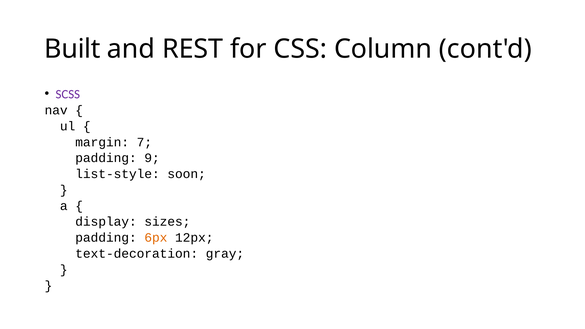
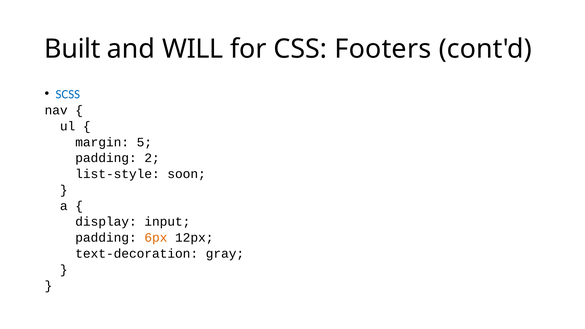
REST: REST -> WILL (193, 49)
Column: Column -> Footers (383, 49)
SCSS colour: purple -> blue (68, 94)
7: 7 -> 5 (144, 142)
9: 9 -> 2 (152, 158)
sizes: sizes -> input (167, 222)
